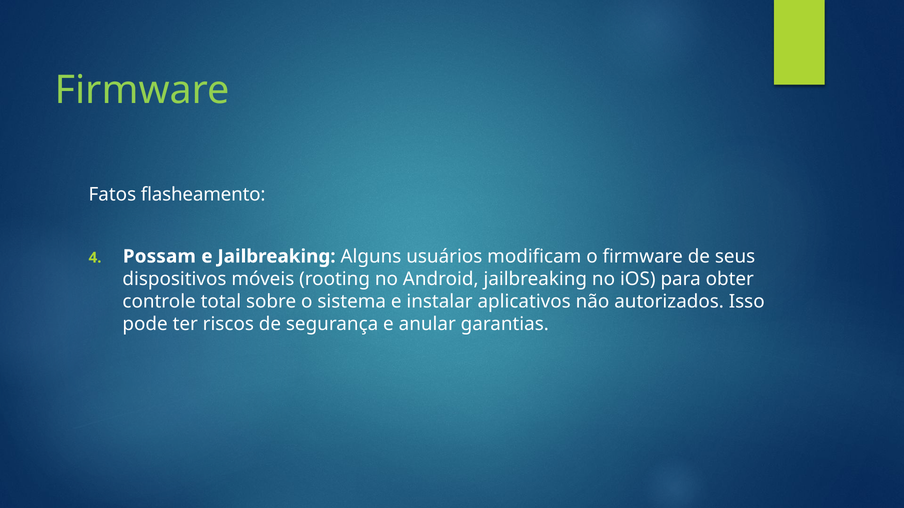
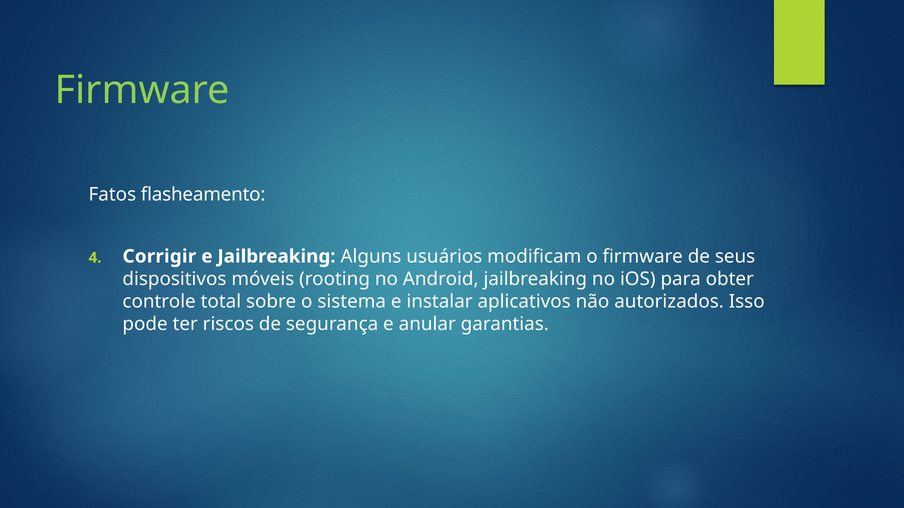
Possam: Possam -> Corrigir (159, 257)
